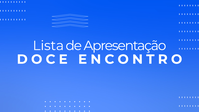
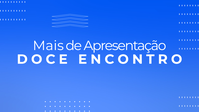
Lista: Lista -> Mais (48, 46)
